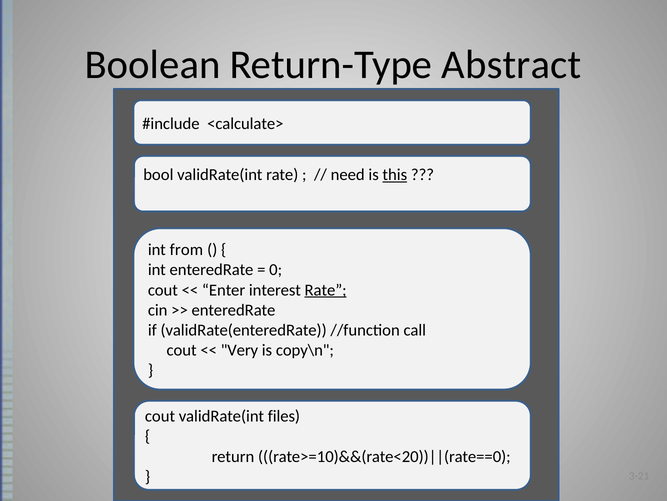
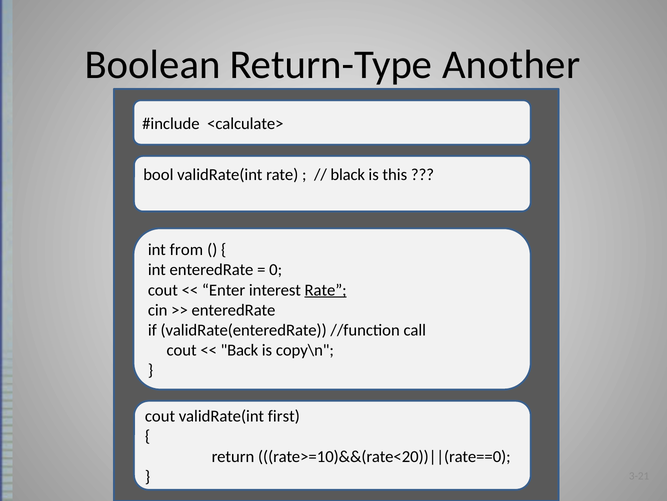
Abstract: Abstract -> Another (511, 65)
need: need -> black (348, 175)
this underline: present -> none (395, 175)
Very: Very -> Back (239, 350)
files: files -> first (284, 416)
